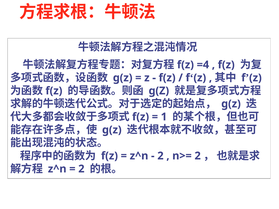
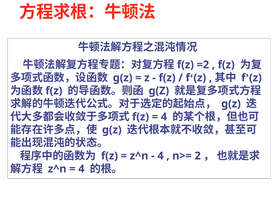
=4: =4 -> =2 (203, 65)
1: 1 -> 4 (164, 117)
2: 2 -> 4 (160, 156)
2: 2 -> 4 (81, 169)
